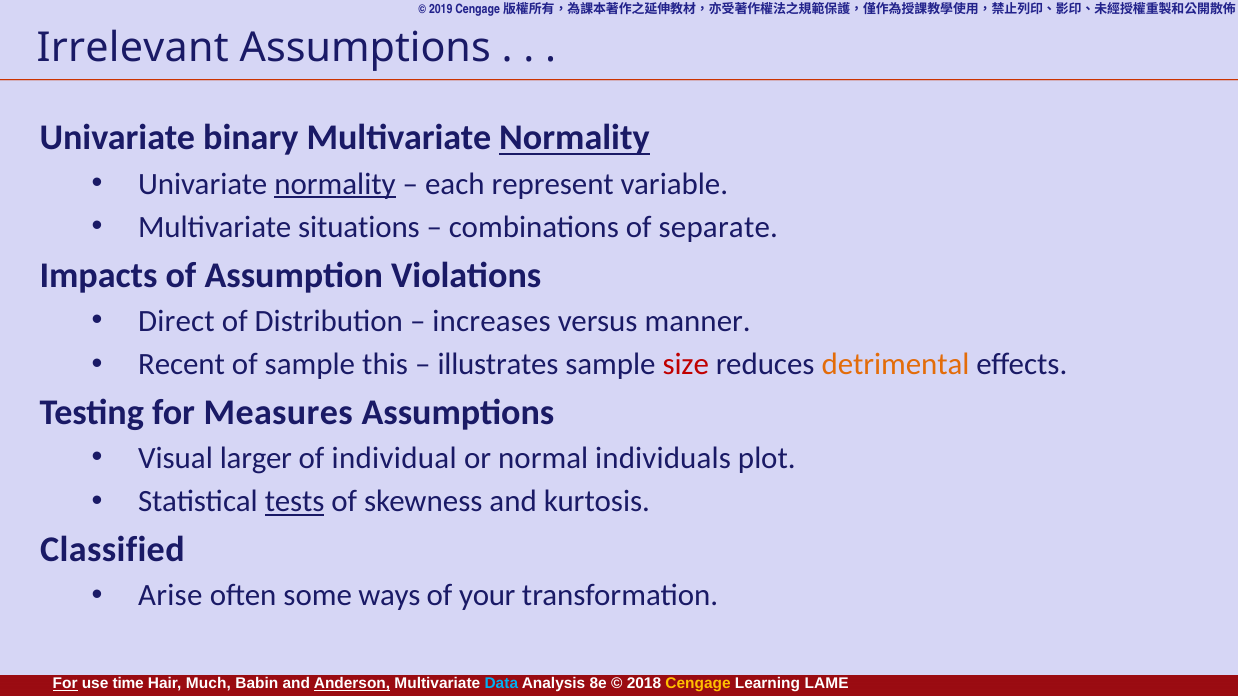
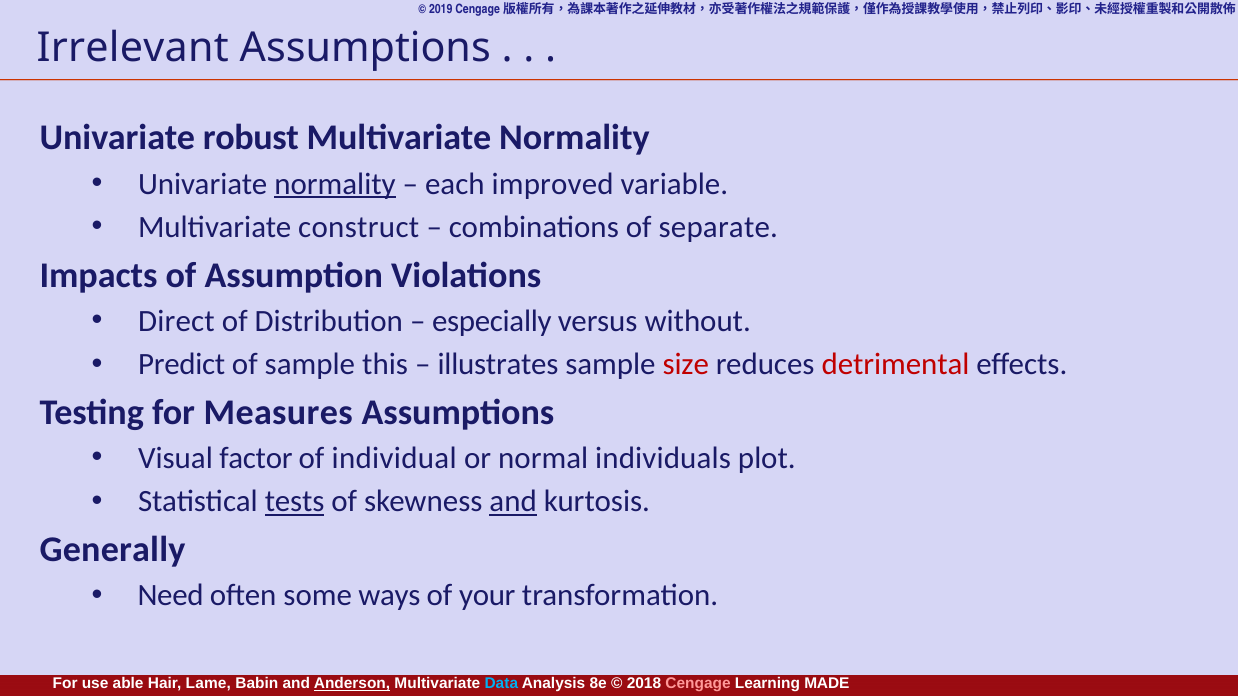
binary: binary -> robust (251, 138)
Normality underline: present -> none (574, 138)
represent: represent -> improved (553, 184)
situations: situations -> construct (359, 228)
increases: increases -> especially (492, 321)
manner: manner -> without (698, 321)
Recent: Recent -> Predict (182, 365)
detrimental colour: orange -> red (895, 365)
larger: larger -> factor (256, 459)
and underline: none -> present (513, 502)
Classified: Classified -> Generally (113, 550)
Arise: Arise -> Need (171, 596)
For underline: present -> none (65, 684)
time: time -> able (128, 684)
Much: Much -> Lame (208, 684)
Cengage colour: yellow -> pink (698, 684)
LAME: LAME -> MADE (827, 684)
